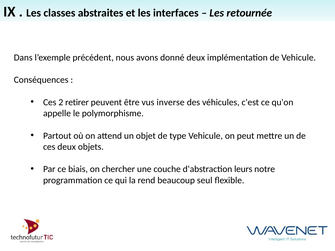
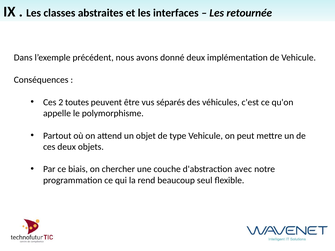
retirer: retirer -> toutes (77, 102)
inverse: inverse -> séparés (171, 102)
leurs: leurs -> avec (243, 169)
